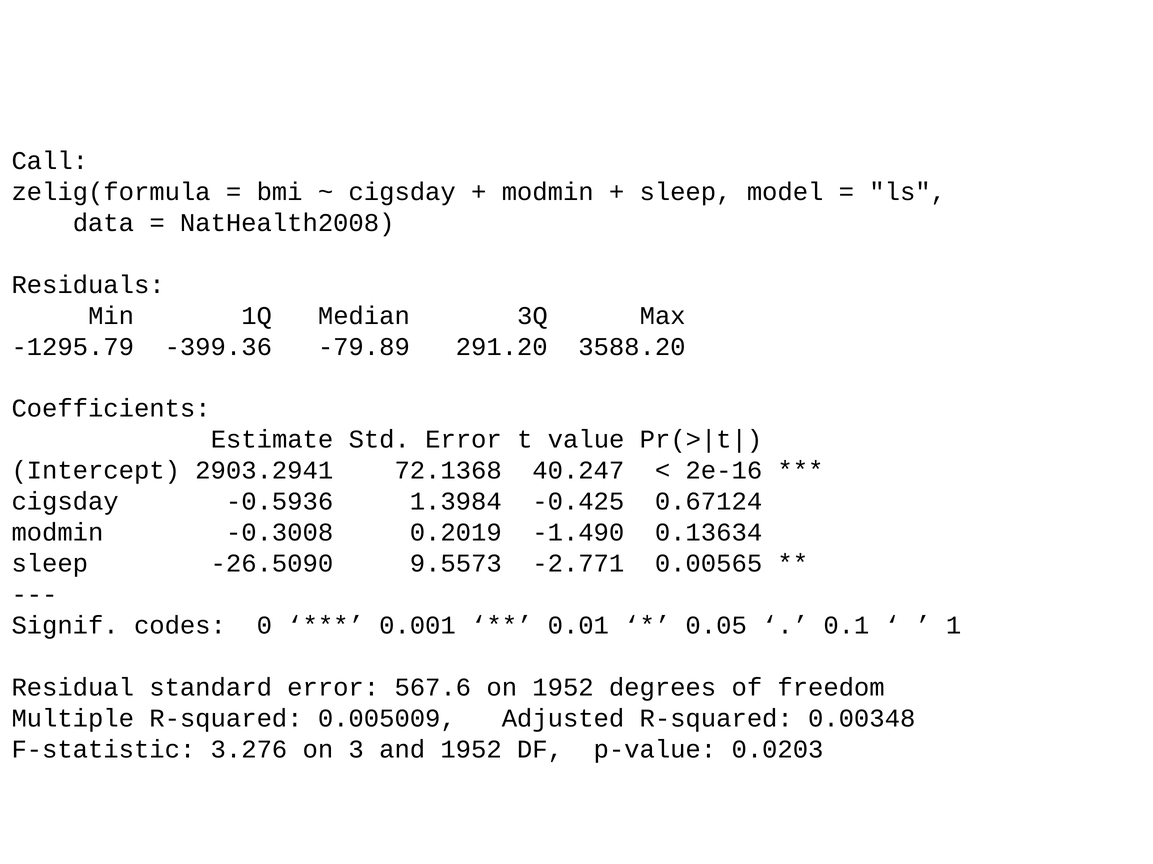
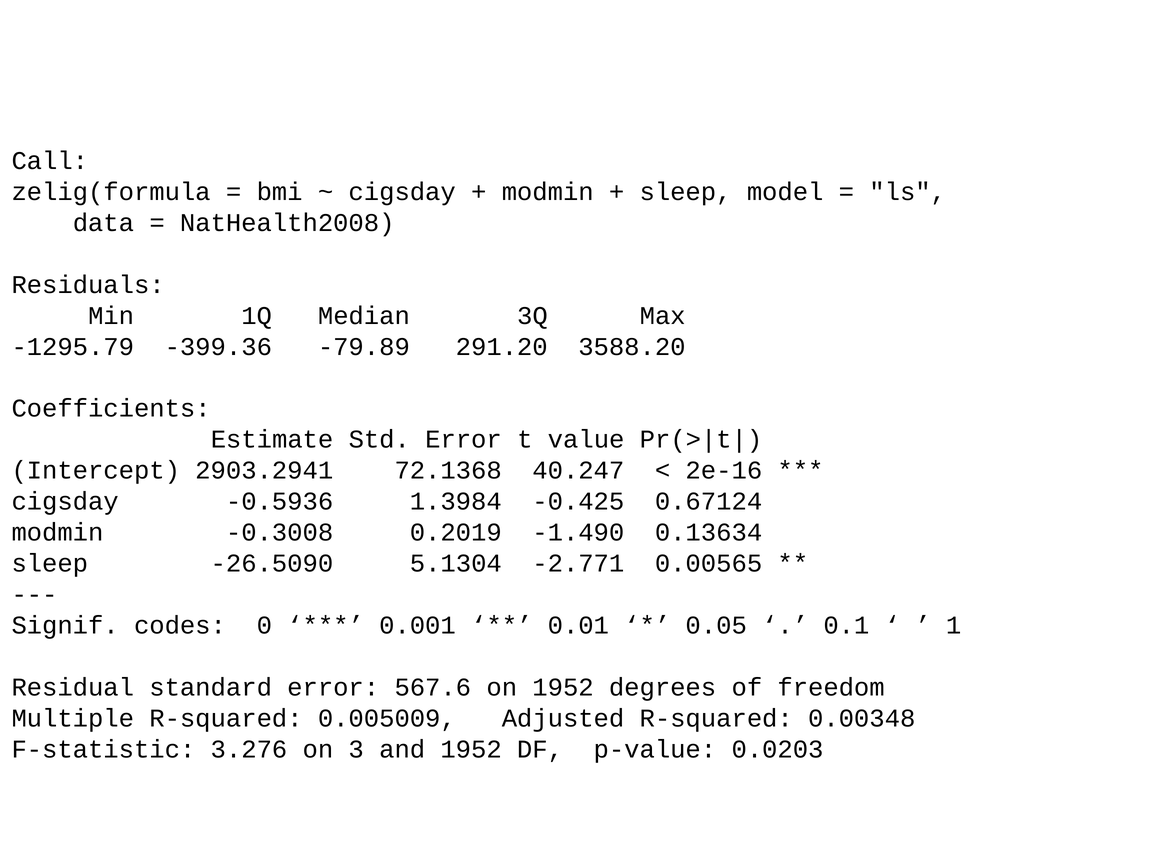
9.5573: 9.5573 -> 5.1304 (456, 564)
